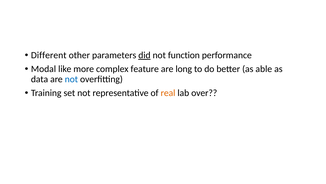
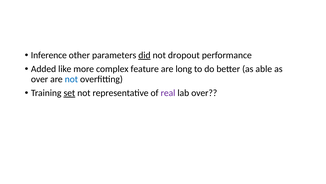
Different: Different -> Inference (49, 55)
function: function -> dropout (184, 55)
Modal: Modal -> Added (44, 69)
data: data -> over (40, 79)
set underline: none -> present (69, 93)
real colour: orange -> purple (168, 93)
